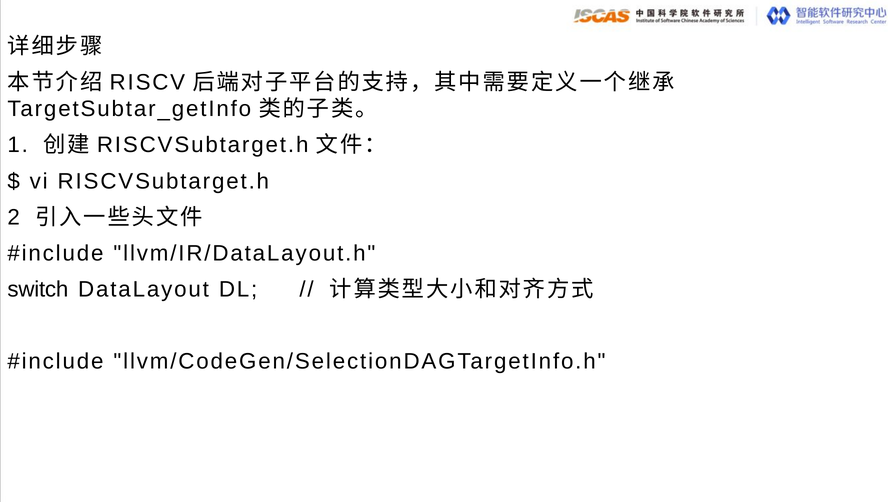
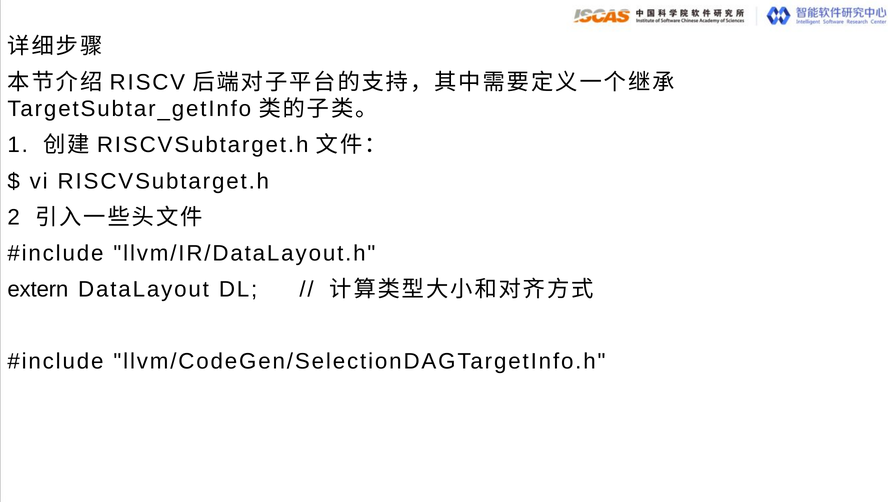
switch: switch -> extern (38, 290)
